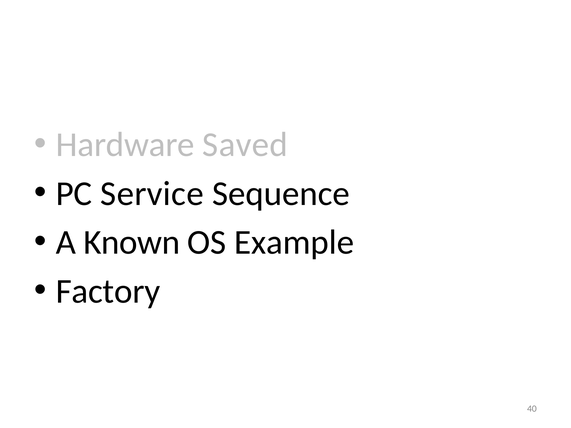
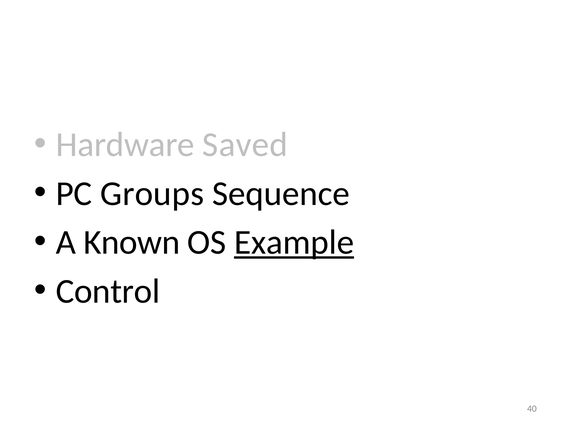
Service: Service -> Groups (152, 194)
Example underline: none -> present (294, 243)
Factory: Factory -> Control (108, 292)
